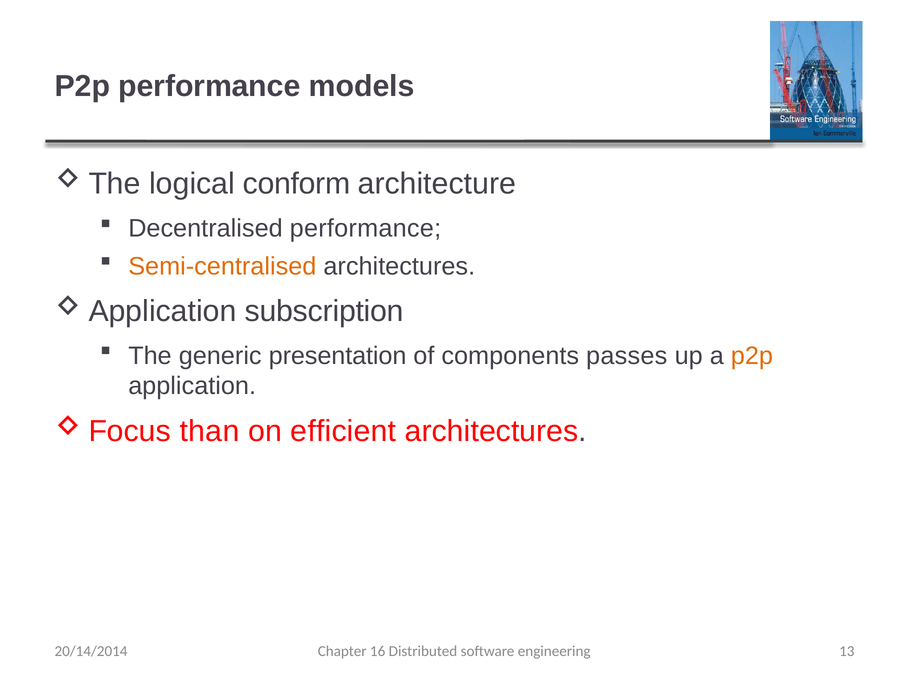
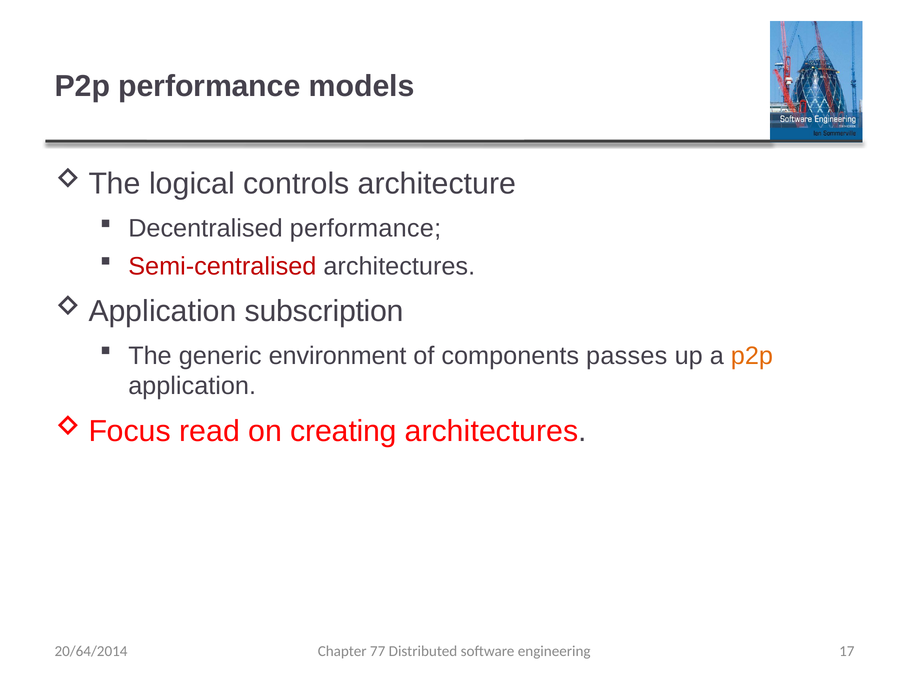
conform: conform -> controls (296, 184)
Semi-centralised colour: orange -> red (222, 266)
presentation: presentation -> environment (338, 356)
than: than -> read (210, 431)
efficient: efficient -> creating (344, 431)
16: 16 -> 77 (378, 651)
13: 13 -> 17 (847, 651)
20/14/2014: 20/14/2014 -> 20/64/2014 (91, 651)
